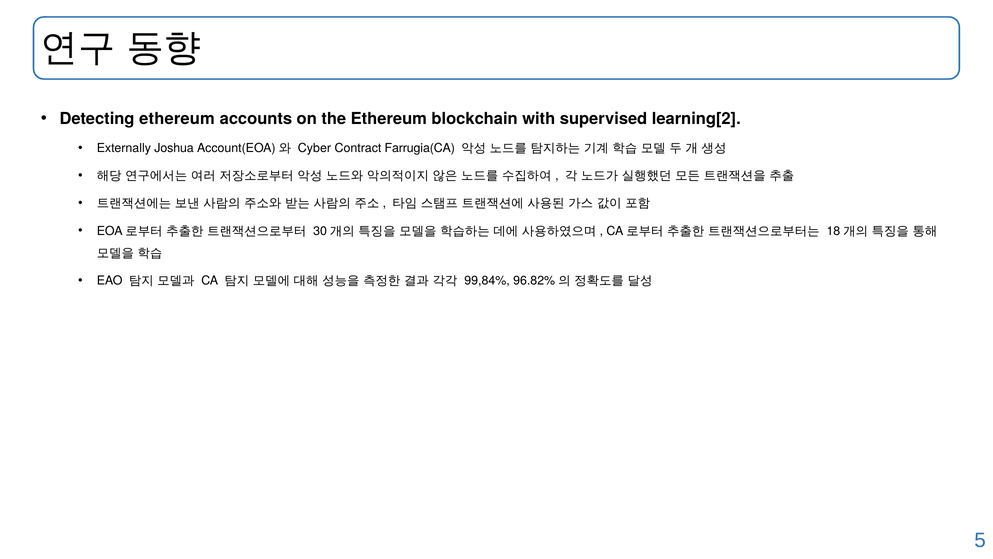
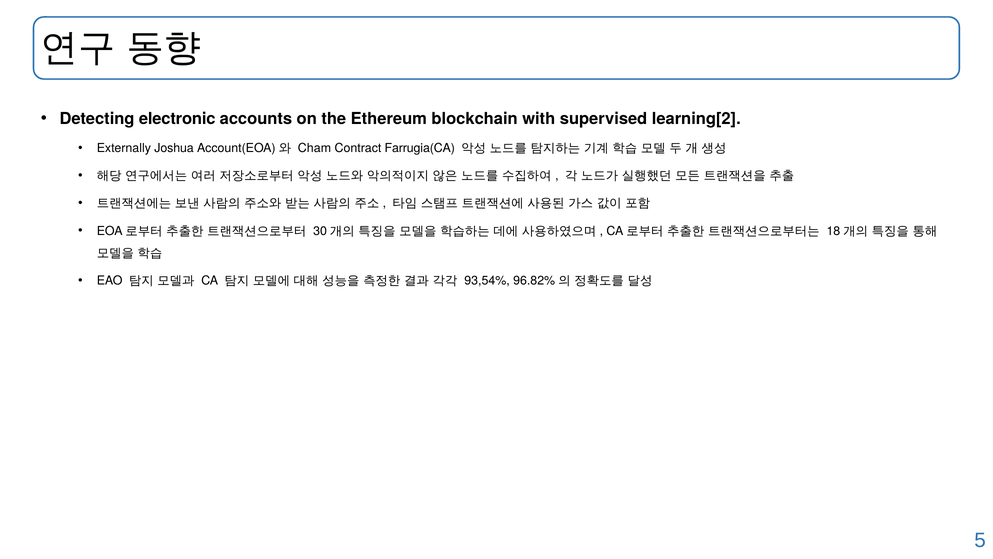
Detecting ethereum: ethereum -> electronic (177, 119)
Cyber: Cyber -> Cham (314, 148)
99,84%: 99,84% -> 93,54% (487, 281)
